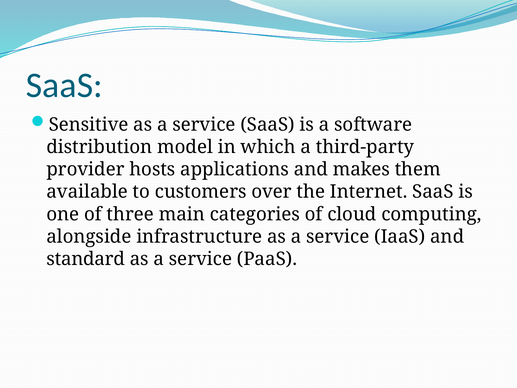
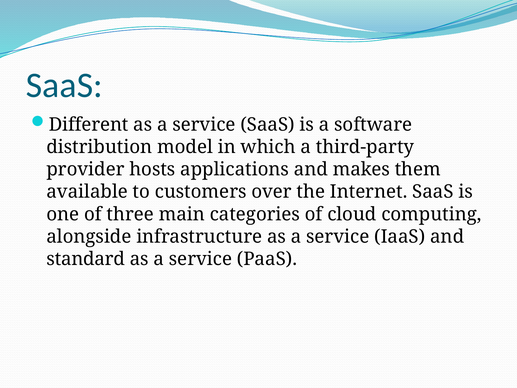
Sensitive: Sensitive -> Different (89, 124)
